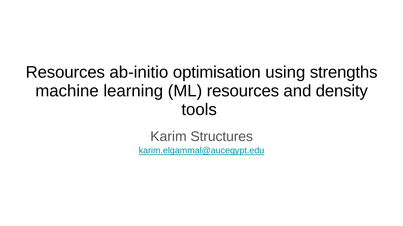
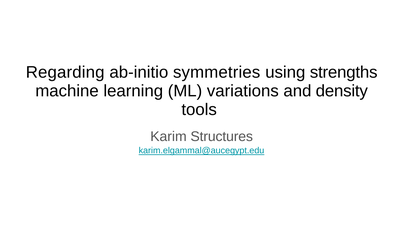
Resources: Resources -> Regarding (65, 73)
optimisation: optimisation -> symmetries (217, 73)
ML resources: resources -> variations (243, 91)
